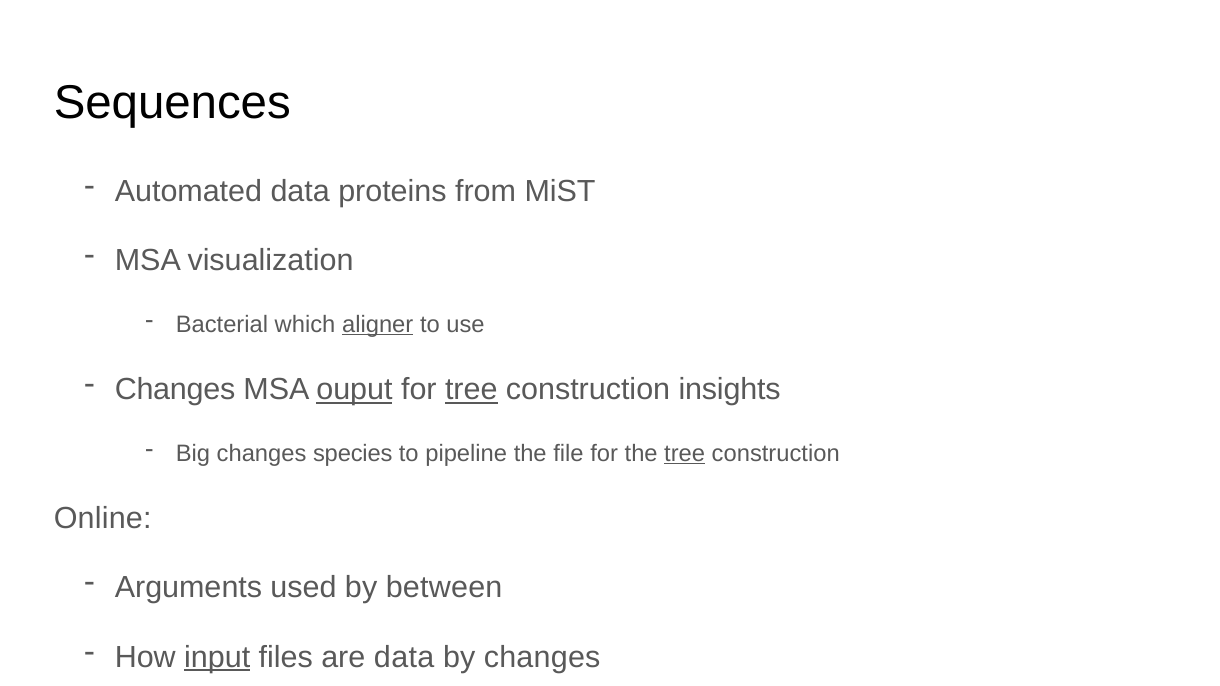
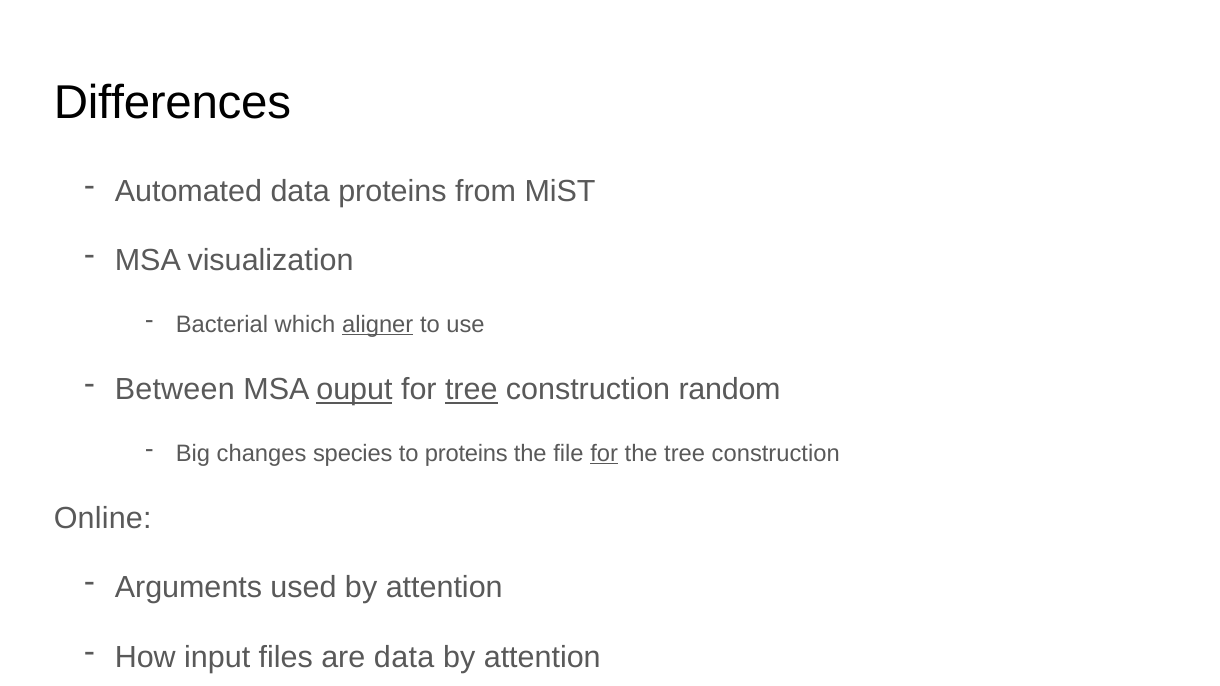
Sequences: Sequences -> Differences (172, 103)
Changes: Changes -> Between (175, 390)
insights: insights -> random (730, 390)
to pipeline: pipeline -> proteins (466, 453)
for underline: none -> present (604, 453)
tree underline: present -> none (685, 453)
used by between: between -> attention (444, 588)
input underline: present -> none (217, 657)
changes: changes -> attention (542, 657)
